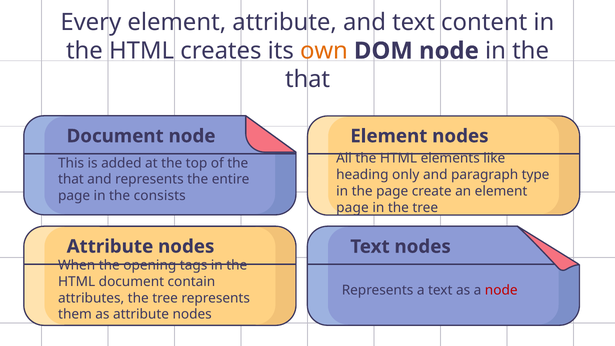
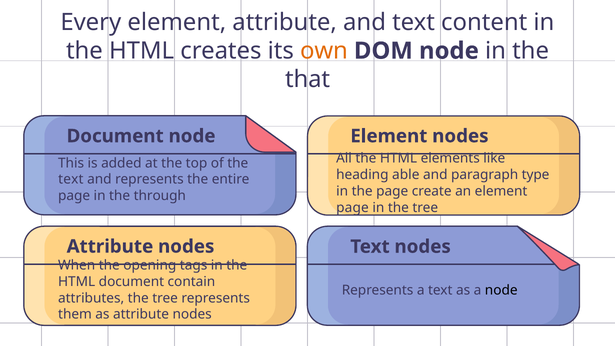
only: only -> able (406, 175)
that: that -> text (71, 179)
consists: consists -> through (160, 196)
node colour: red -> black (501, 290)
